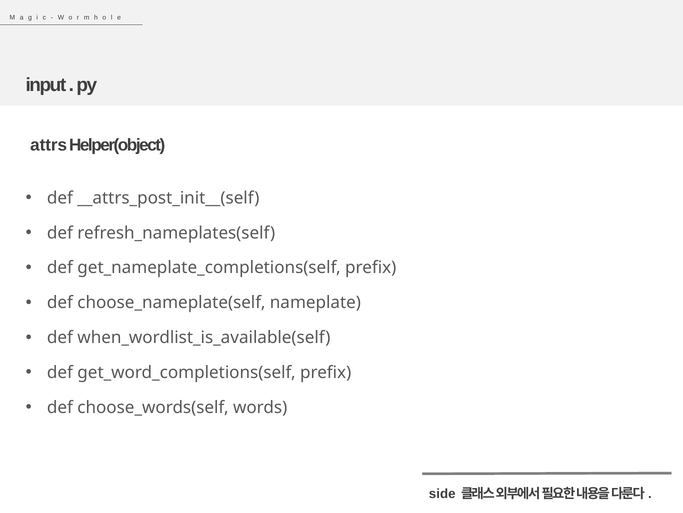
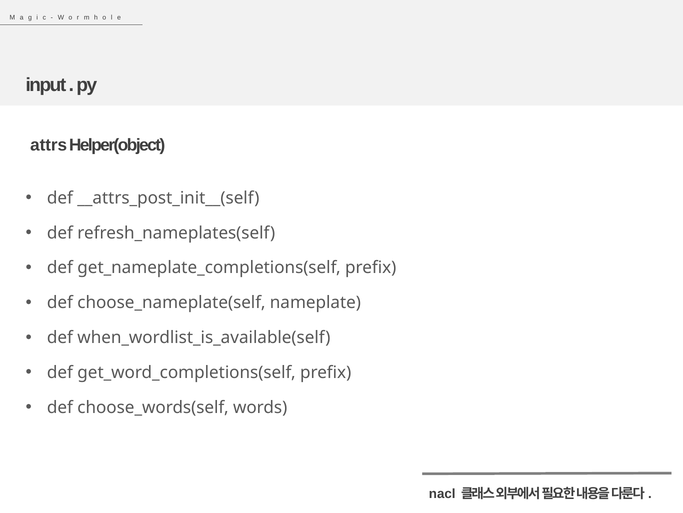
side: side -> nacl (442, 493)
